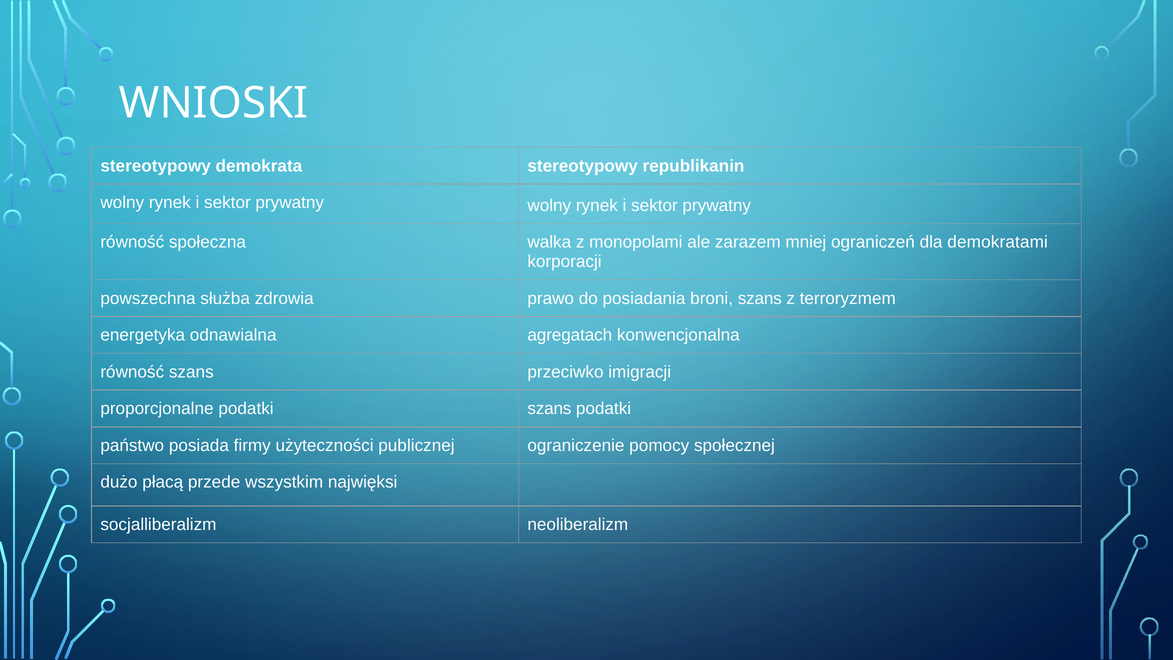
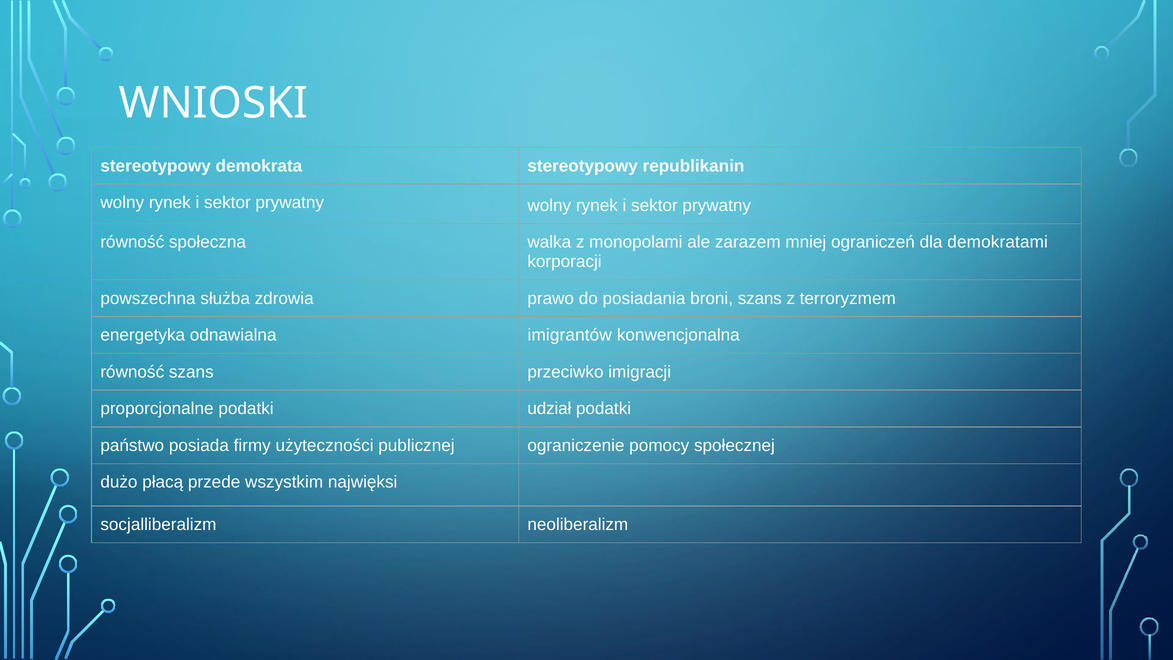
agregatach: agregatach -> imigrantów (570, 335)
podatki szans: szans -> udział (549, 409)
